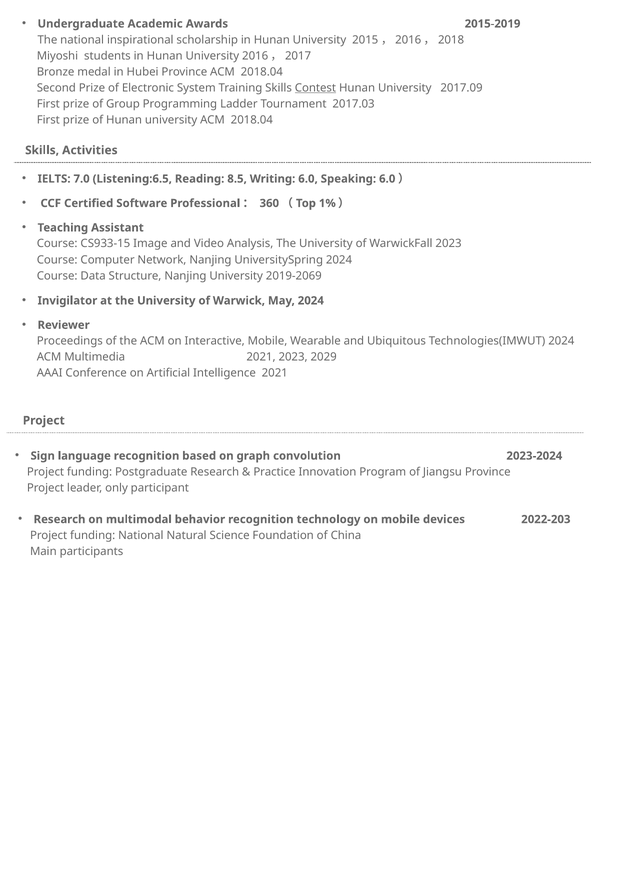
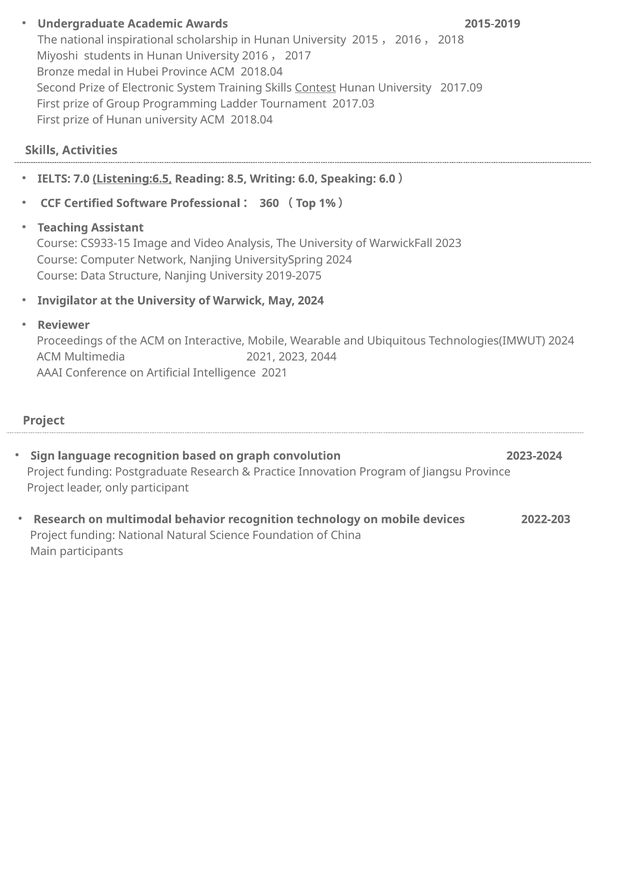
Listening:6.5 underline: none -> present (132, 179)
2019-2069: 2019-2069 -> 2019-2075 (294, 276)
2029: 2029 -> 2044 (324, 357)
